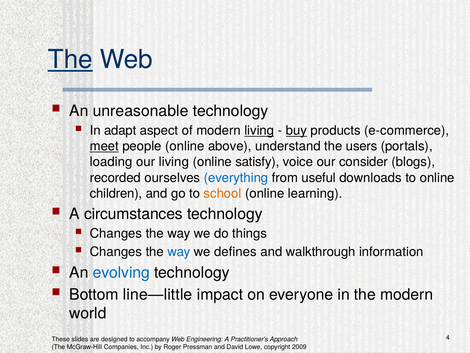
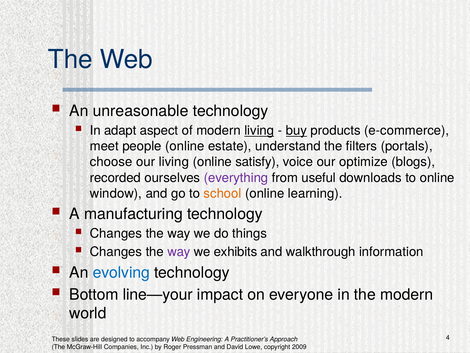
The underline: present -> none (70, 59)
meet underline: present -> none (104, 146)
above: above -> estate (230, 146)
users: users -> filters (362, 146)
loading: loading -> choose (111, 162)
consider: consider -> optimize (364, 162)
everything colour: blue -> purple (236, 177)
children: children -> window (116, 193)
circumstances: circumstances -> manufacturing (133, 214)
way colour: blue -> purple (179, 252)
defines: defines -> exhibits (236, 252)
line—little: line—little -> line—your (158, 294)
